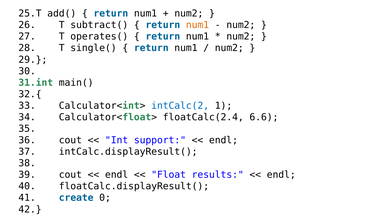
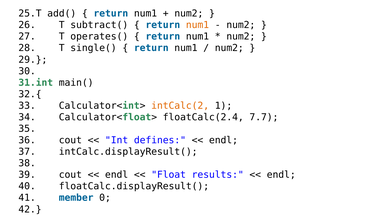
intCalc(2 colour: blue -> orange (180, 106)
6.6: 6.6 -> 7.7 (264, 117)
support: support -> defines (160, 140)
create: create -> member (76, 198)
